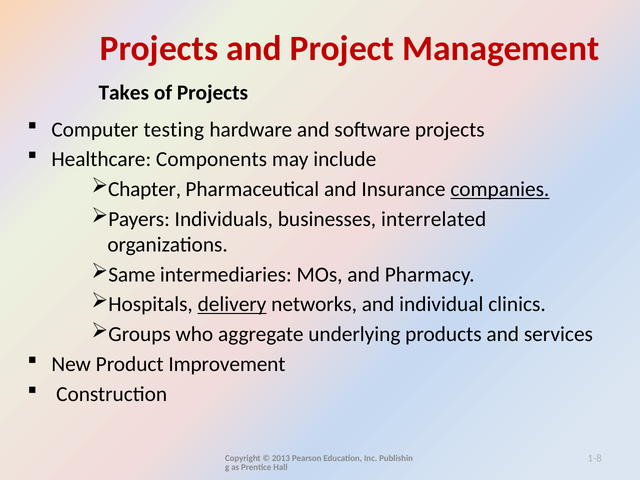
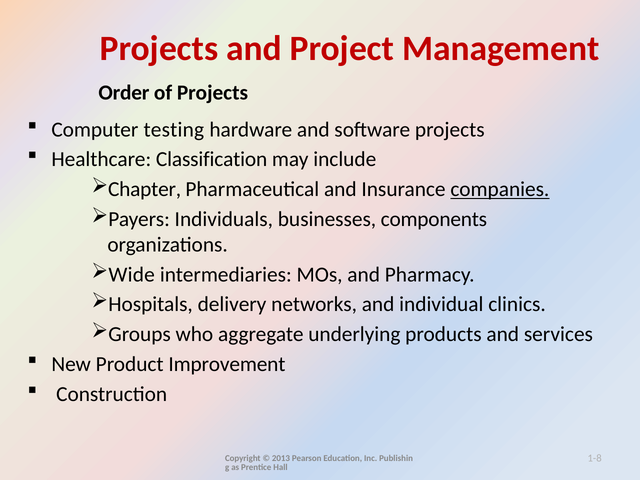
Takes: Takes -> Order (124, 93)
Components: Components -> Classification (212, 159)
interrelated: interrelated -> components (434, 219)
Same: Same -> Wide (132, 275)
delivery underline: present -> none (232, 304)
